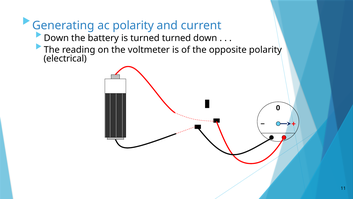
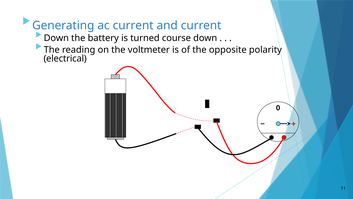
ac polarity: polarity -> current (133, 25)
turned turned: turned -> course (176, 38)
